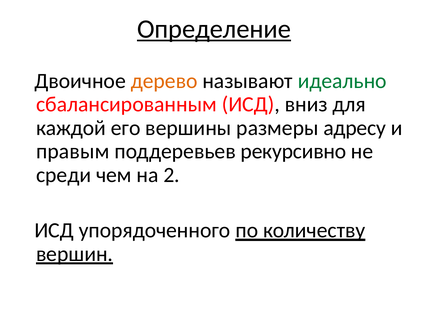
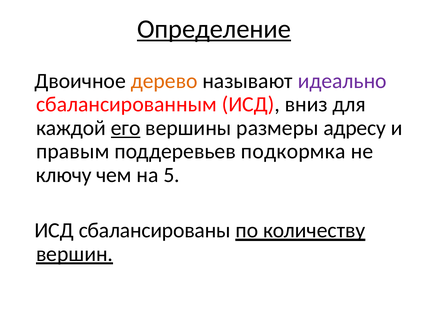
идеально colour: green -> purple (342, 81)
его underline: none -> present (126, 128)
рекурсивно: рекурсивно -> подкормка (293, 151)
среди: среди -> ключу (64, 175)
2: 2 -> 5 (172, 175)
упорядоченного: упорядоченного -> сбалансированы (155, 230)
